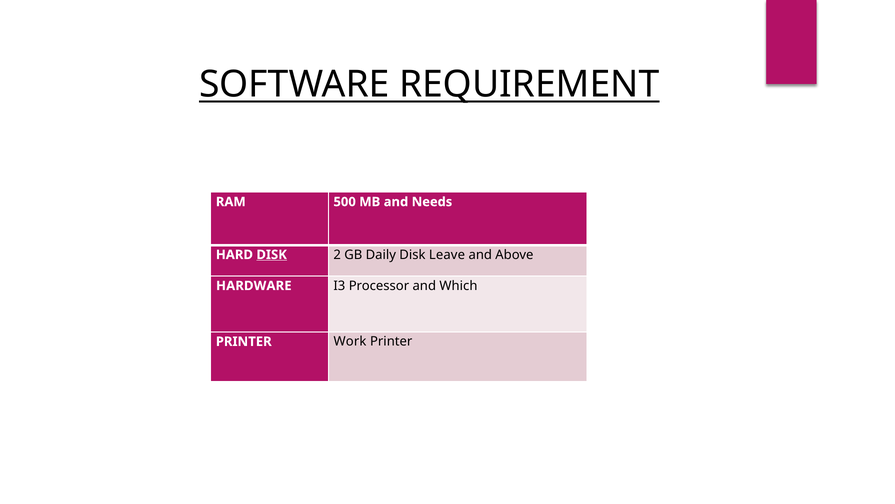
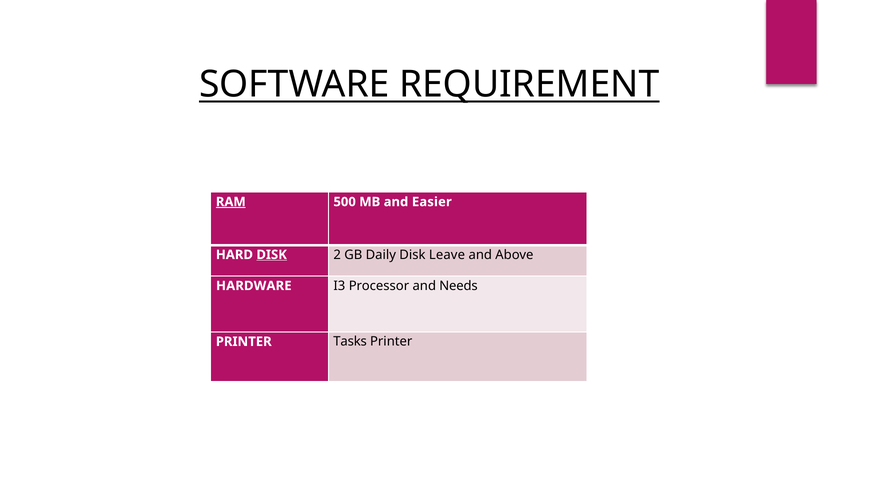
RAM underline: none -> present (231, 202)
Needs: Needs -> Easier (432, 202)
Which: Which -> Needs (459, 285)
Work: Work -> Tasks (350, 341)
